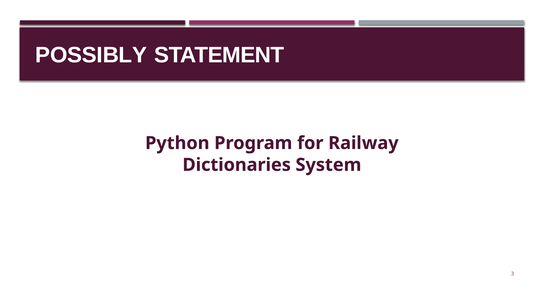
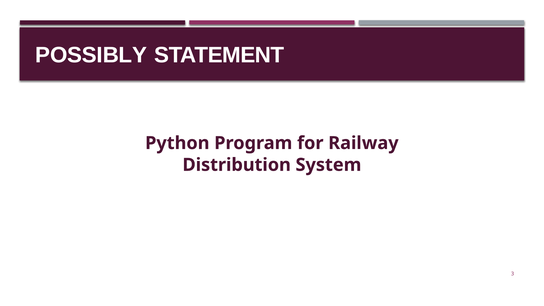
Dictionaries: Dictionaries -> Distribution (237, 165)
